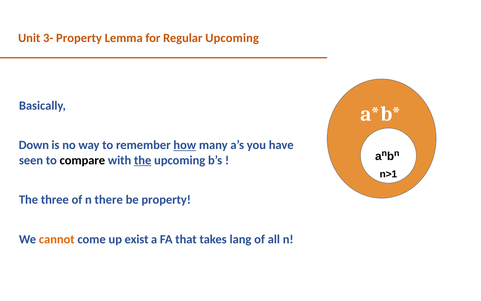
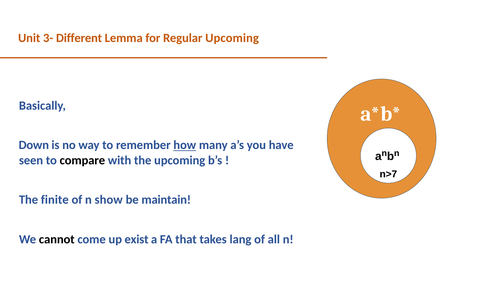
3- Property: Property -> Different (79, 38)
the underline: present -> none (143, 160)
n>1: n>1 -> n>7 (388, 174)
three: three -> finite (55, 200)
there: there -> show (109, 200)
be property: property -> maintain (166, 200)
cannot colour: orange -> black (57, 239)
